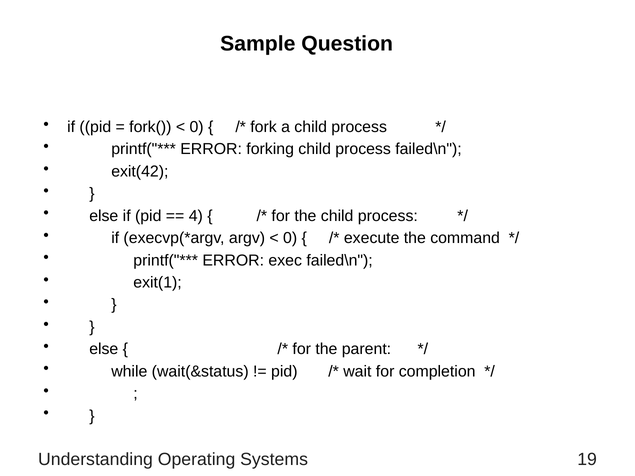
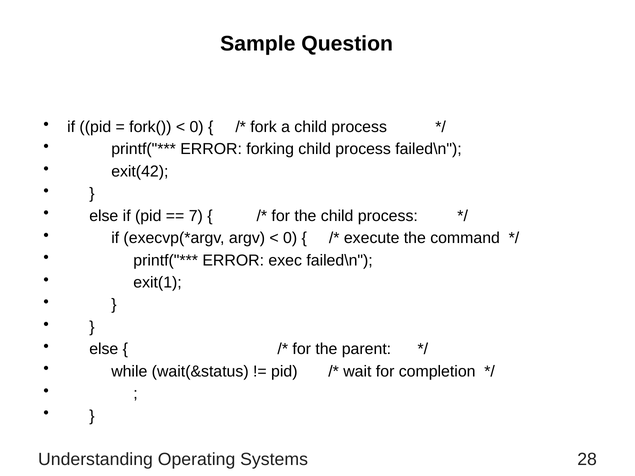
4: 4 -> 7 (196, 216)
19: 19 -> 28 (587, 460)
